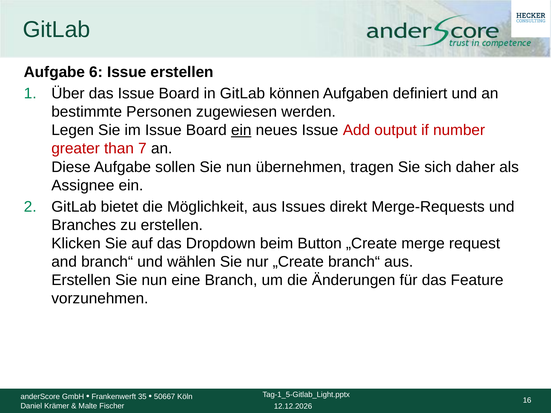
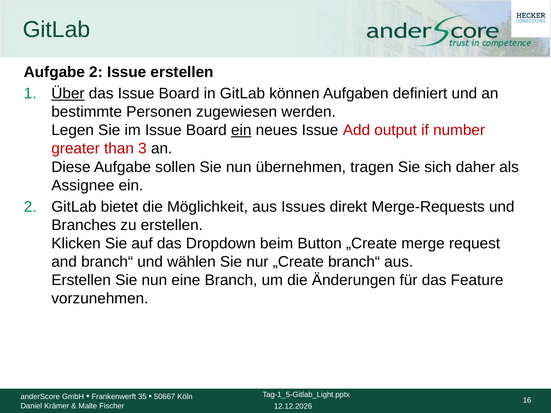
Aufgabe 6: 6 -> 2 (96, 72)
Über underline: none -> present (68, 94)
7: 7 -> 3 (142, 149)
